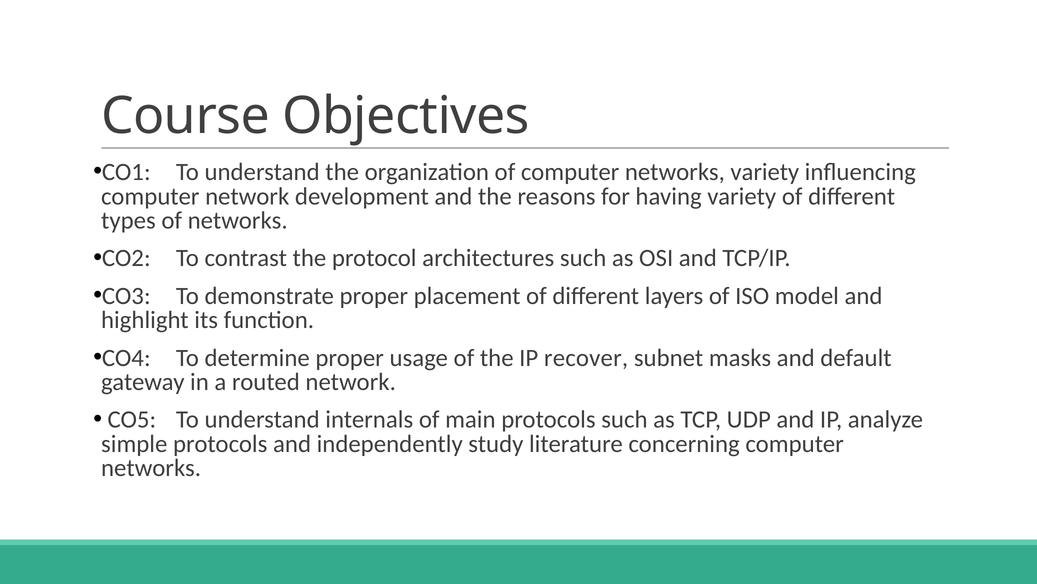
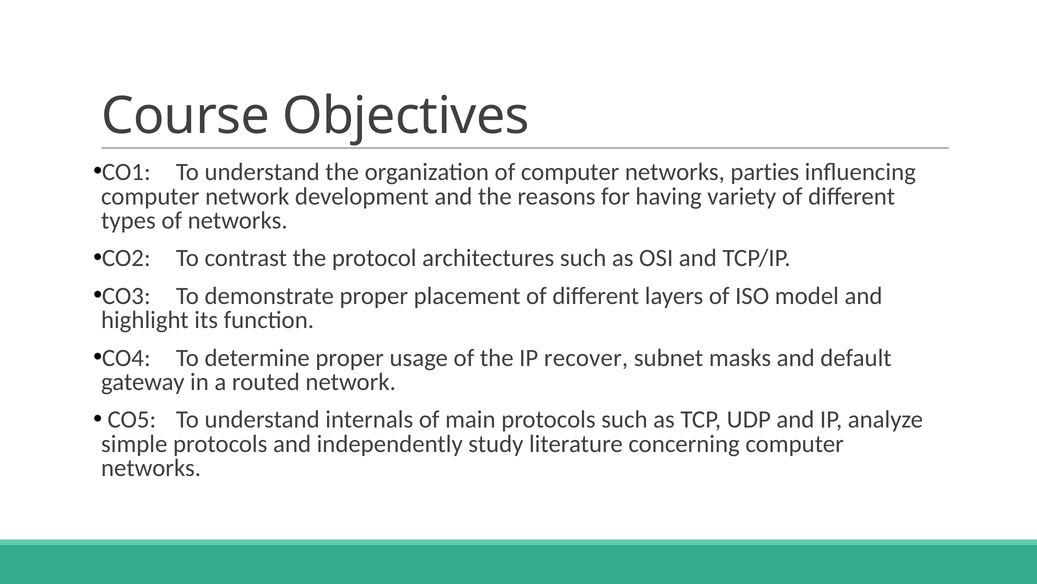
networks variety: variety -> parties (765, 172)
